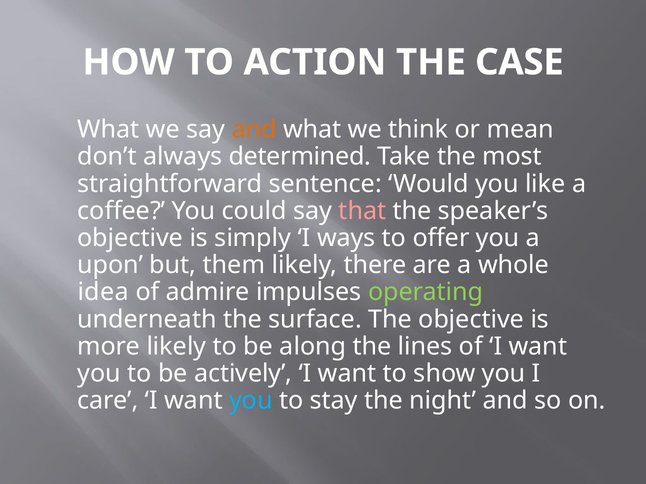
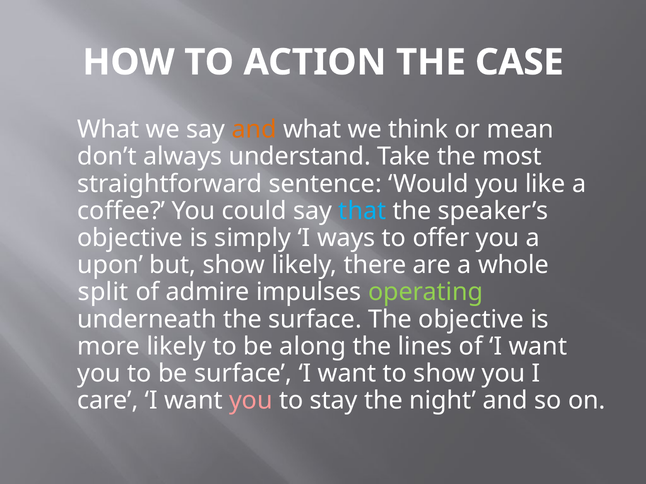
determined: determined -> understand (300, 157)
that colour: pink -> light blue (362, 211)
but them: them -> show (234, 265)
idea: idea -> split (103, 292)
be actively: actively -> surface (243, 374)
you colour: light blue -> pink (251, 401)
